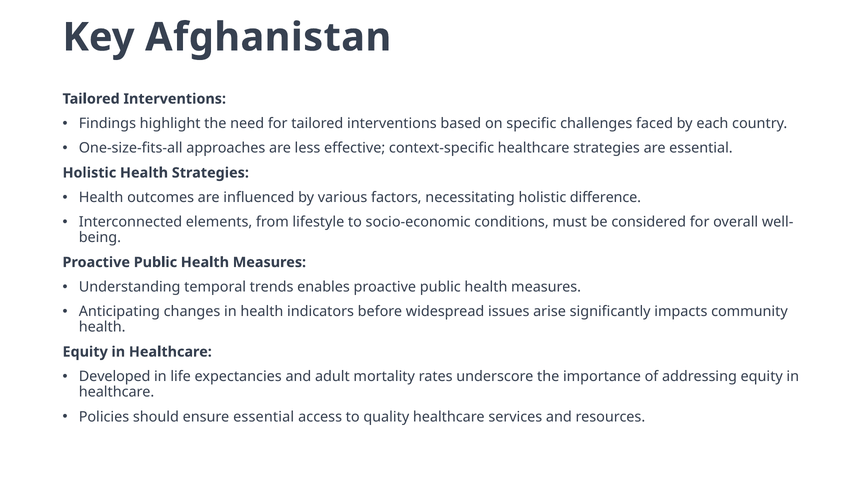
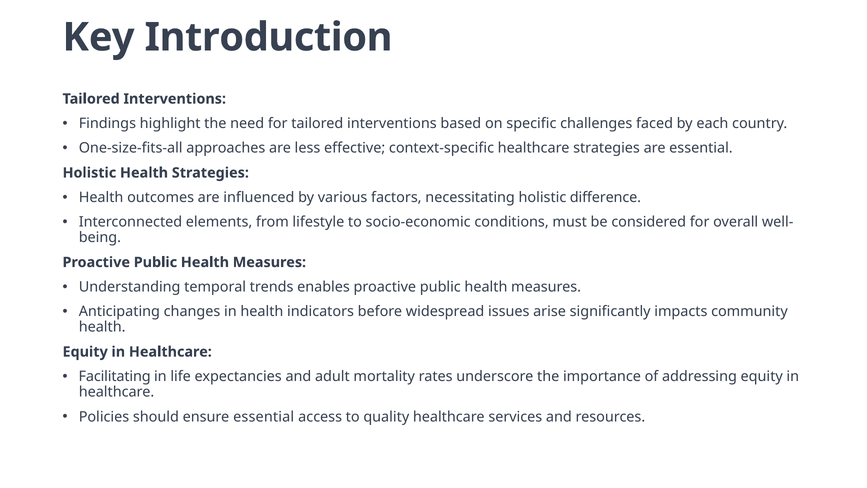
Afghanistan: Afghanistan -> Introduction (269, 37)
Developed: Developed -> Facilitating (115, 376)
